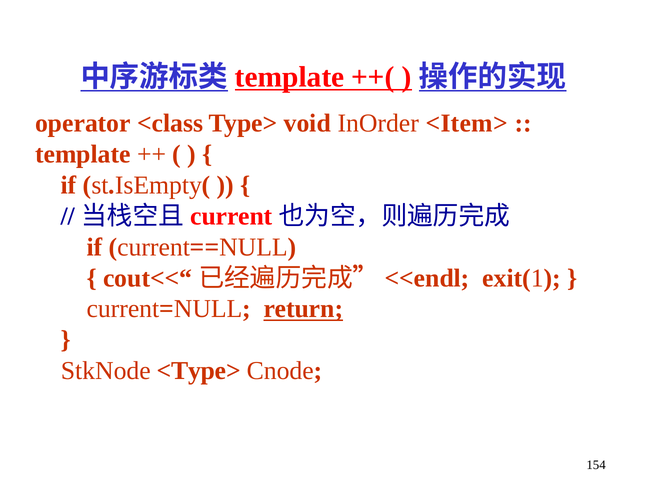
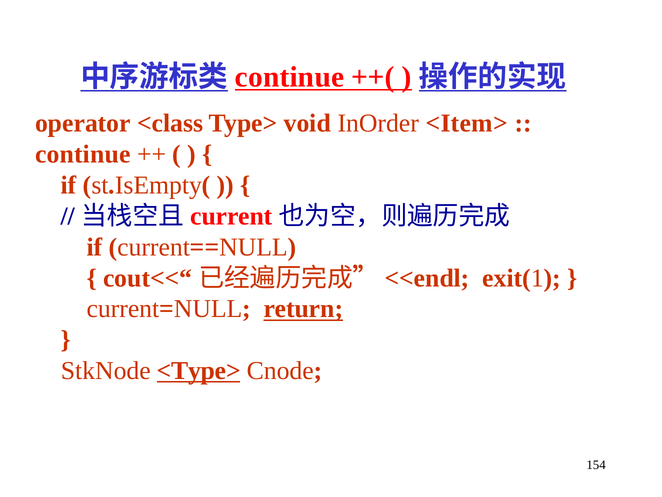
template: template -> continue (290, 77)
template: template -> continue (83, 154)
<Type> underline: none -> present (199, 370)
